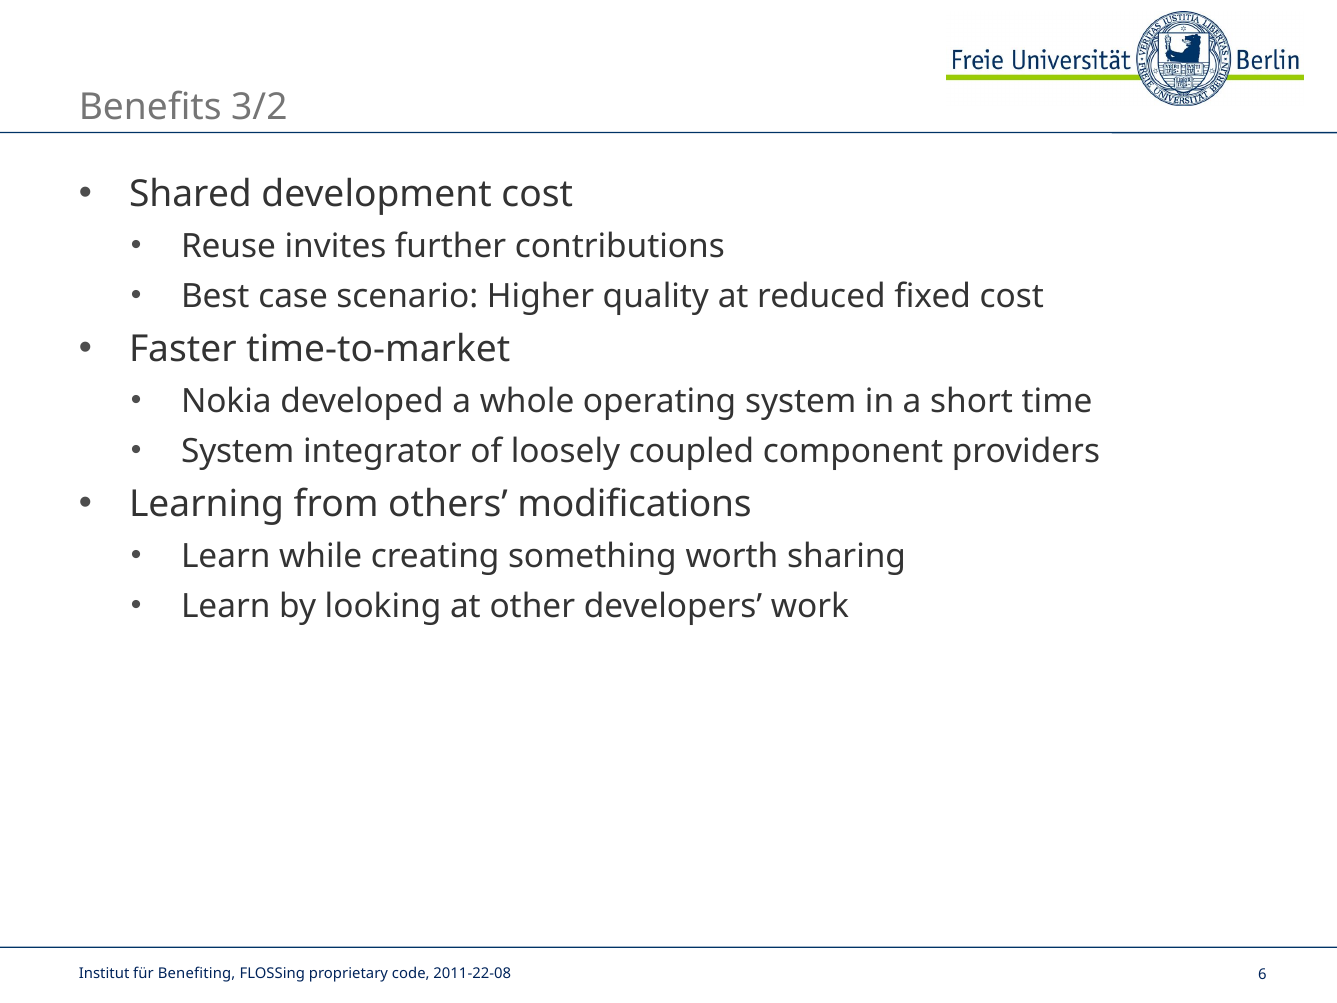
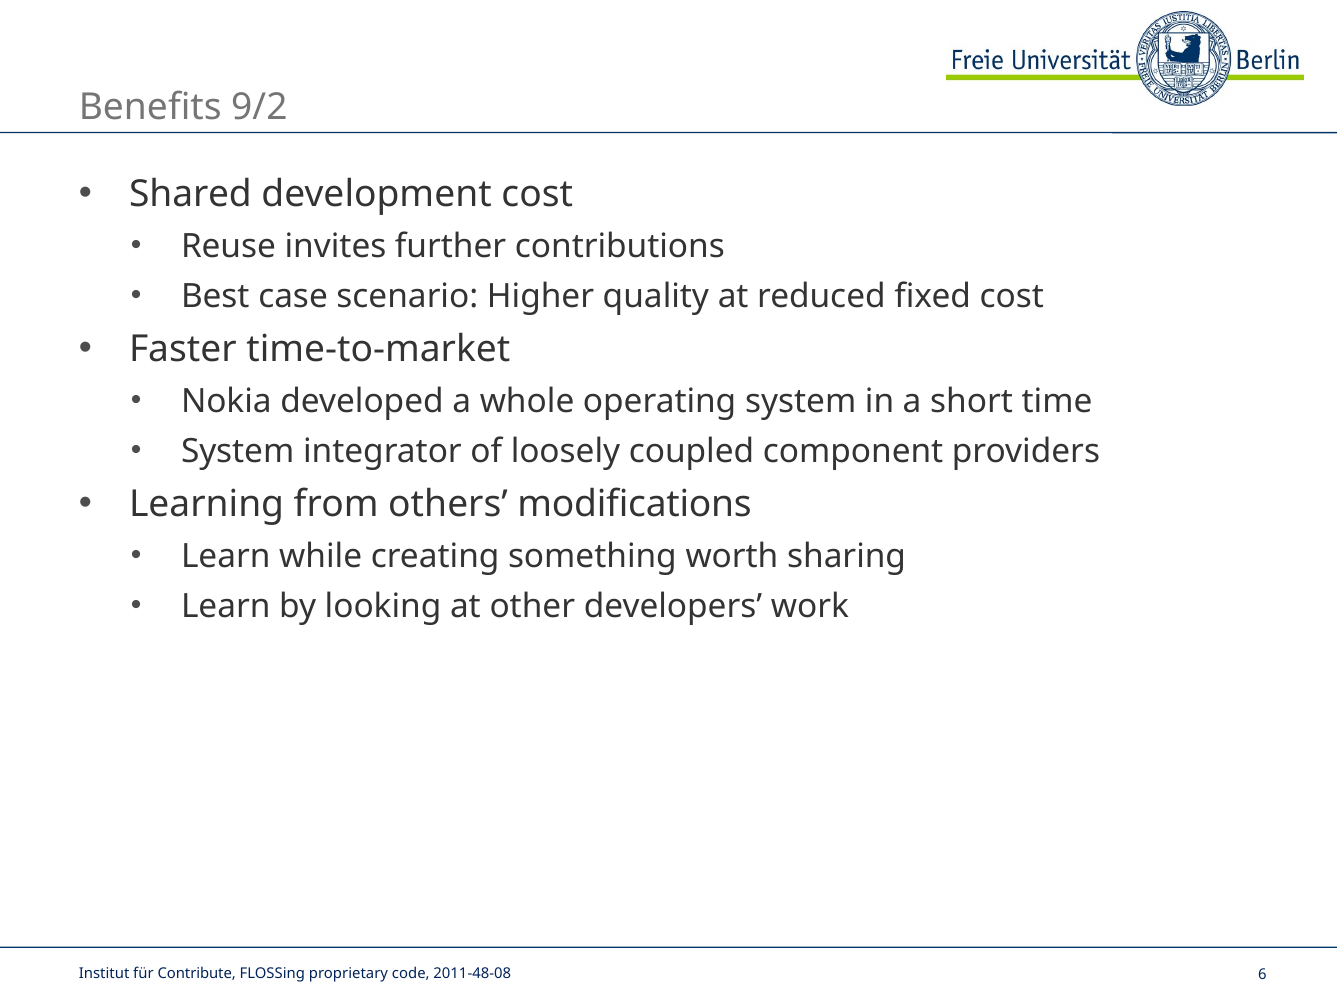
3/2: 3/2 -> 9/2 (259, 107)
Benefiting: Benefiting -> Contribute (197, 973)
2011-22-08: 2011-22-08 -> 2011-48-08 (472, 973)
